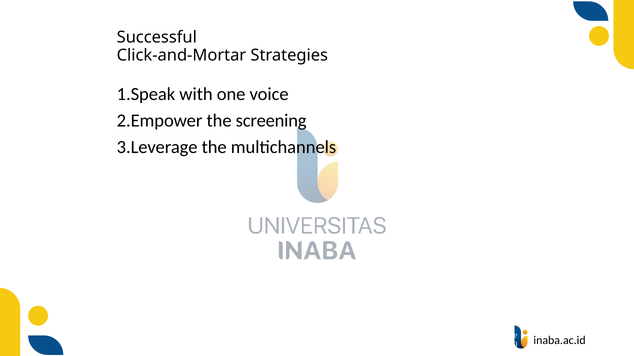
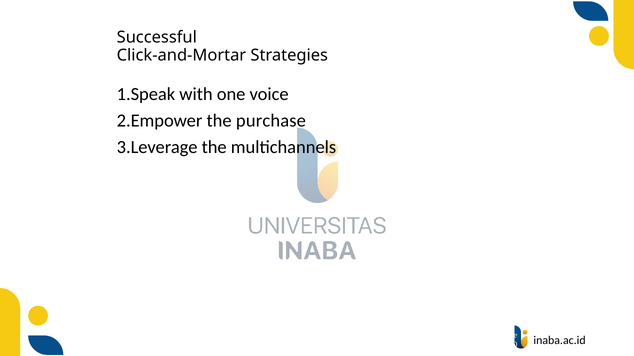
screening: screening -> purchase (271, 121)
